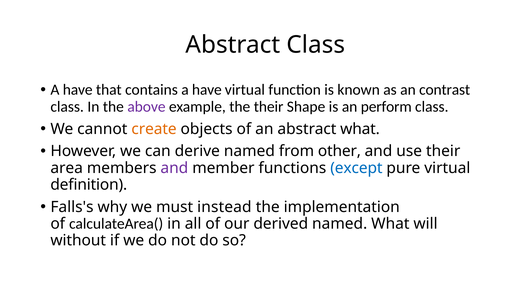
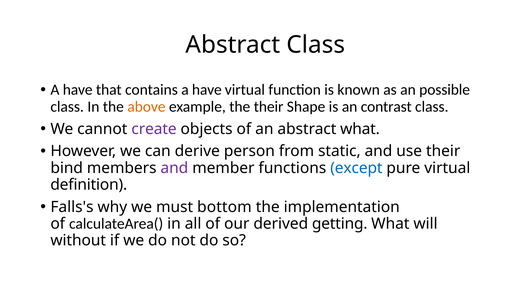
contrast: contrast -> possible (445, 90)
above colour: purple -> orange (146, 107)
perform: perform -> contrast (386, 107)
create colour: orange -> purple (154, 129)
derive named: named -> person (249, 151)
other: other -> static (339, 151)
area: area -> bind (67, 168)
instead: instead -> bottom (224, 207)
derived named: named -> getting (340, 223)
